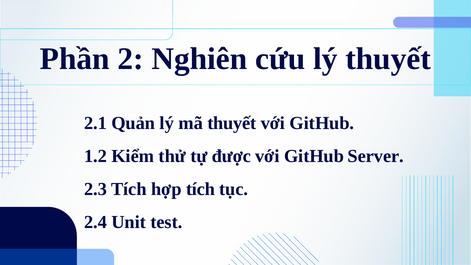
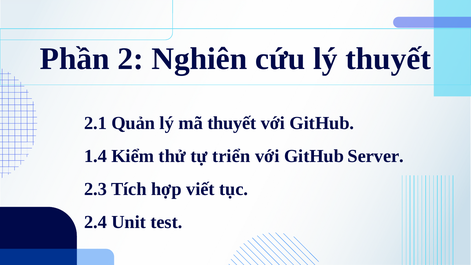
1.2: 1.2 -> 1.4 (95, 156)
được: được -> triển (231, 156)
hợp tích: tích -> viết (200, 189)
